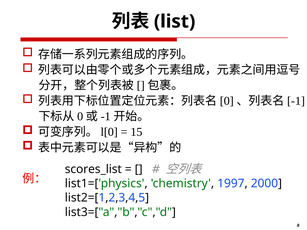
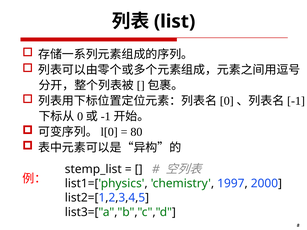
15: 15 -> 80 (136, 132)
scores_list: scores_list -> stemp_list (93, 169)
